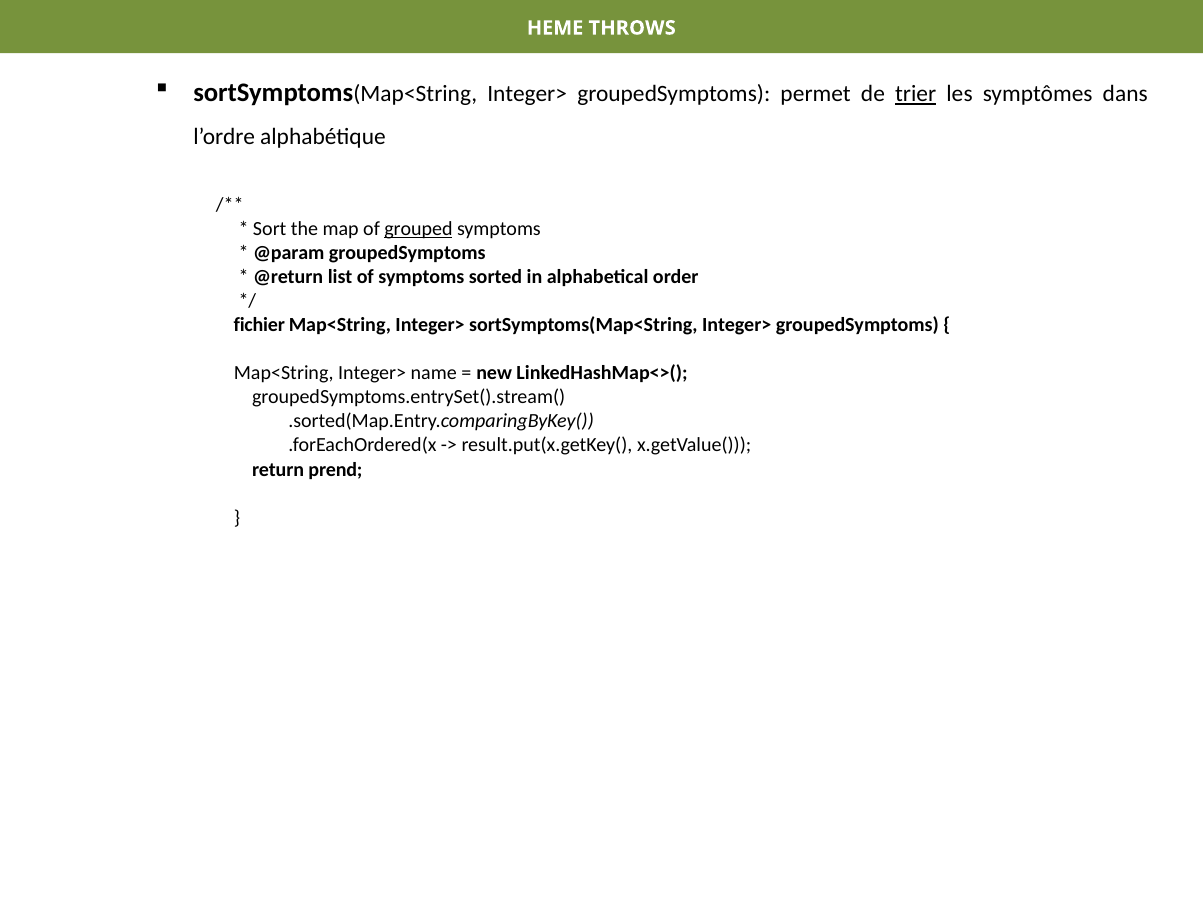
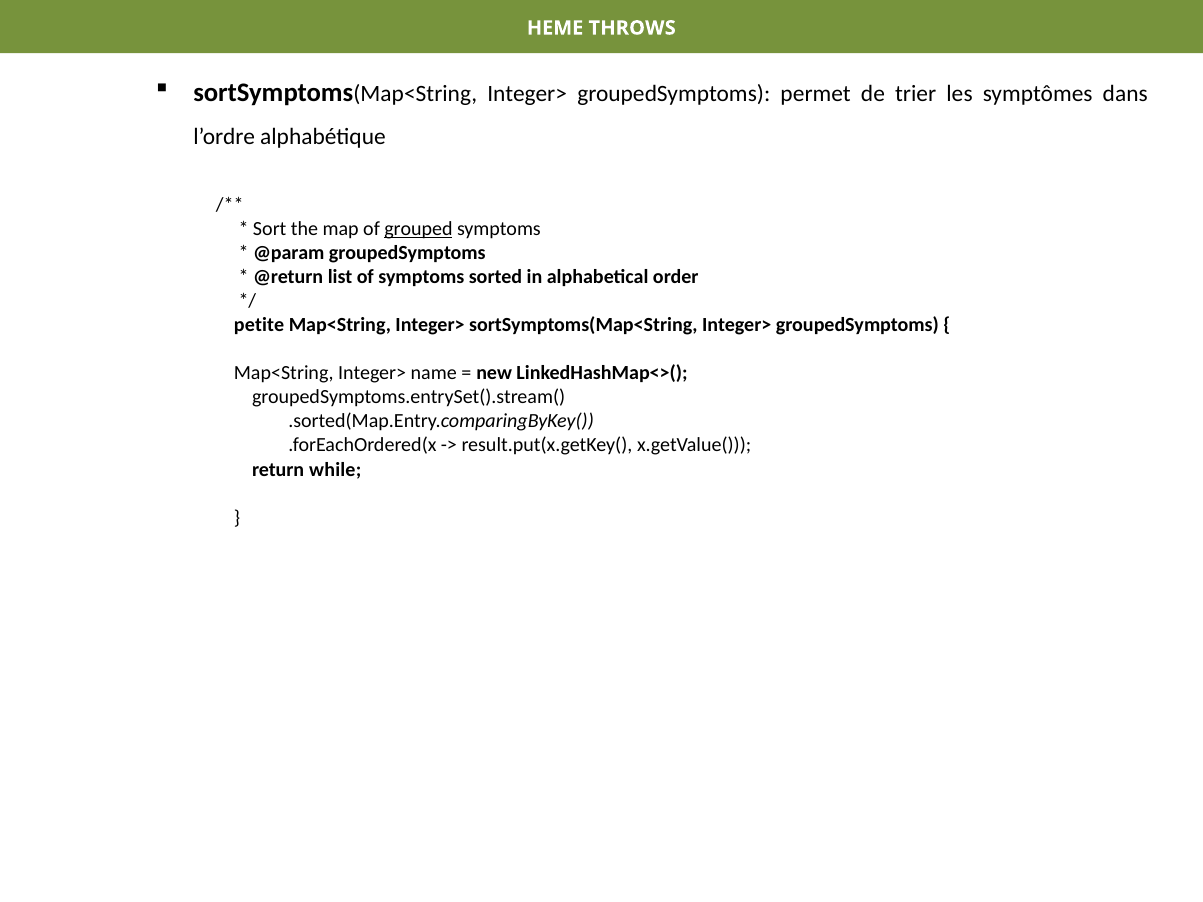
trier underline: present -> none (916, 94)
fichier: fichier -> petite (259, 325)
prend: prend -> while (335, 470)
